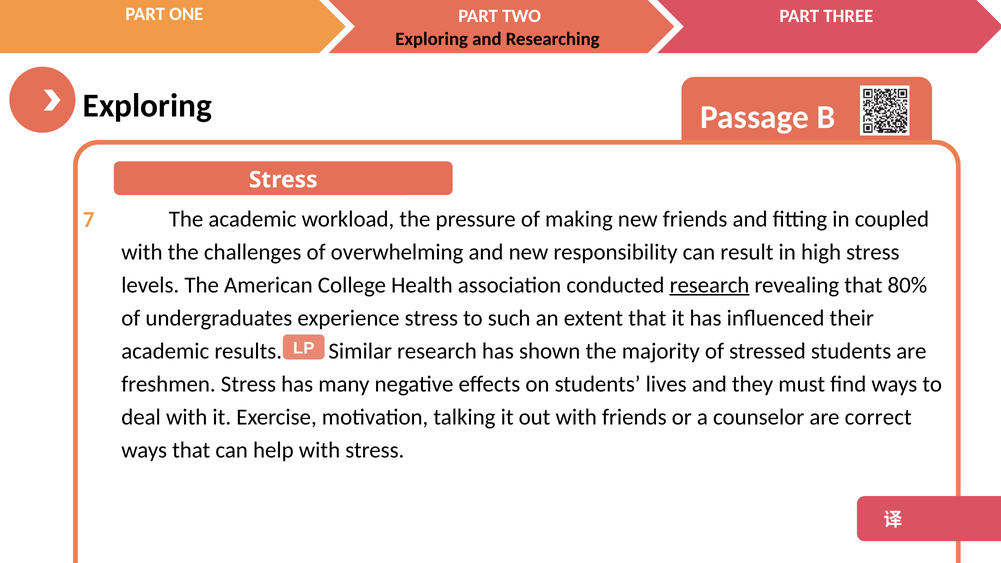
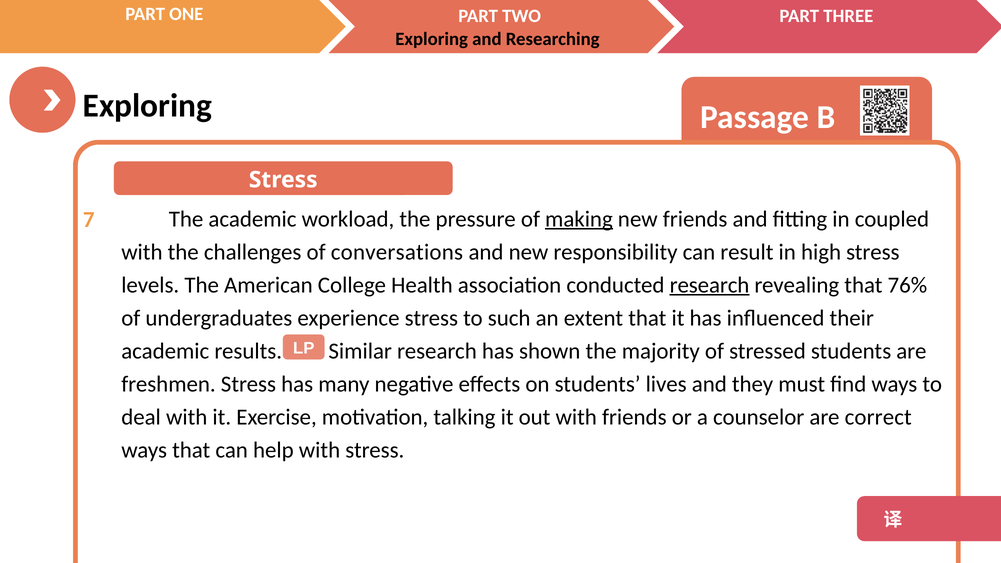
making underline: none -> present (579, 219)
overwhelming: overwhelming -> conversations (397, 252)
80%: 80% -> 76% (907, 285)
